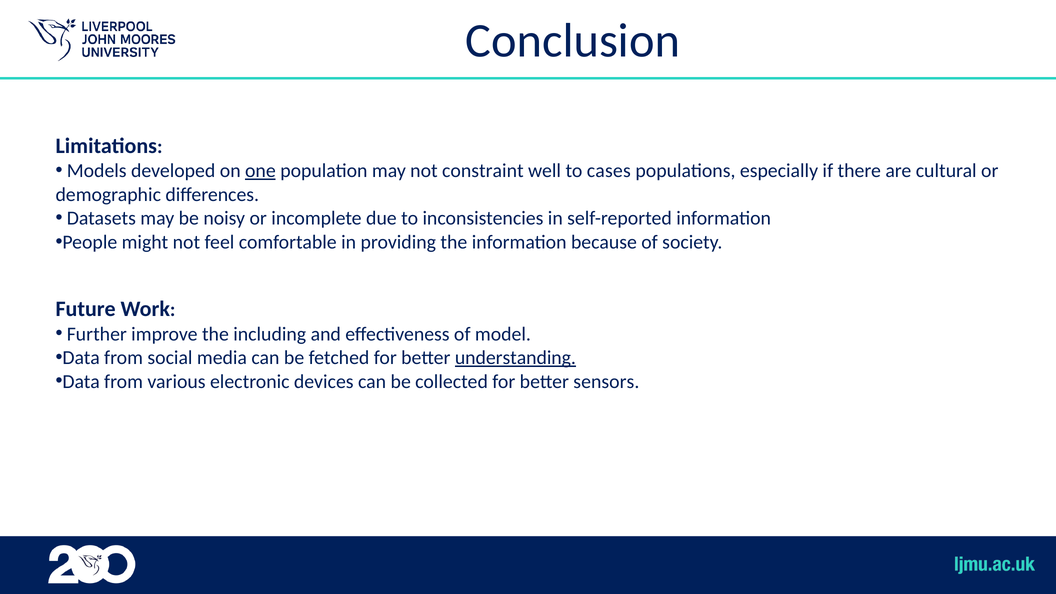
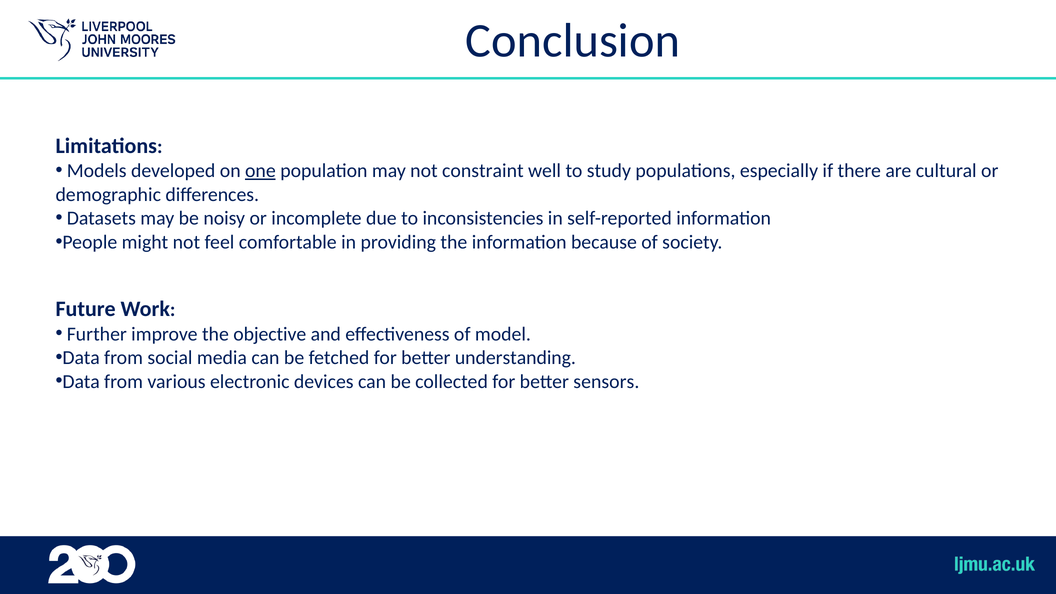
cases: cases -> study (609, 171)
including: including -> objective (270, 334)
understanding underline: present -> none (515, 358)
